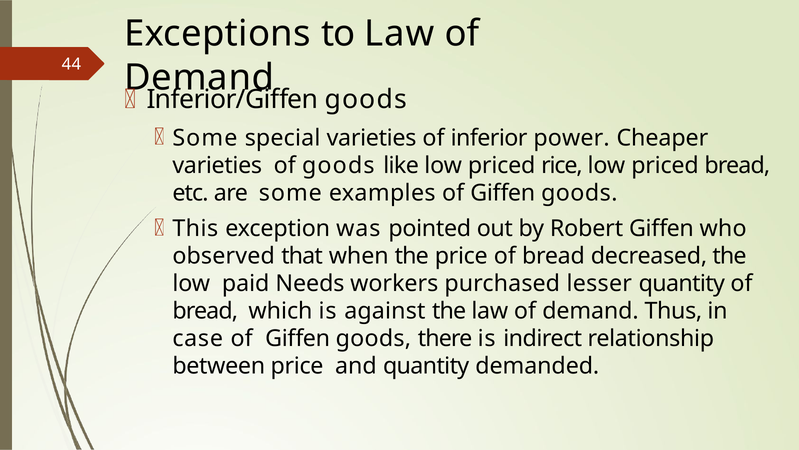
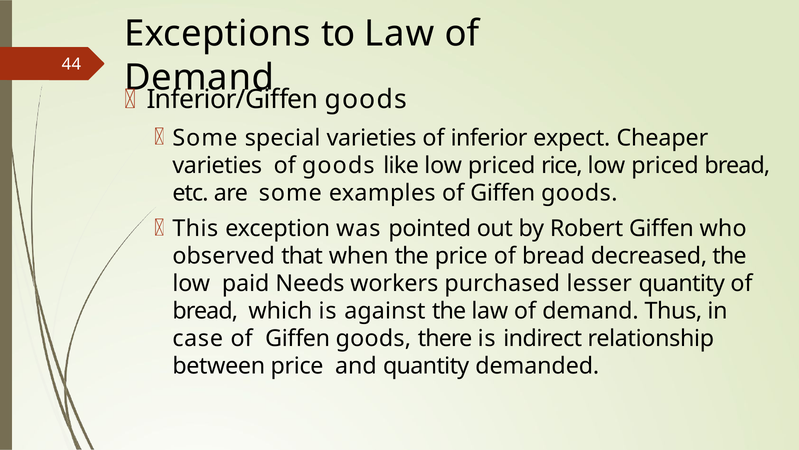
power: power -> expect (572, 138)
